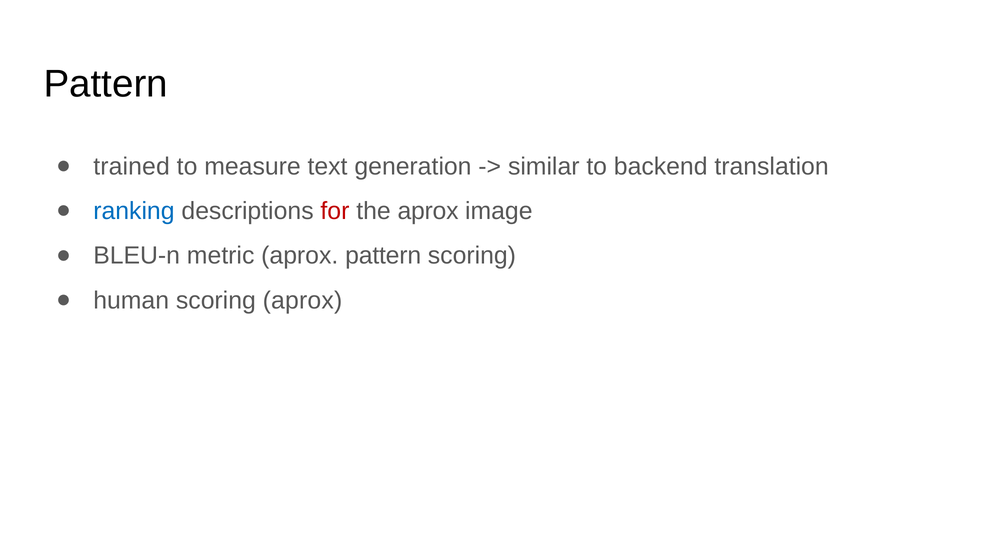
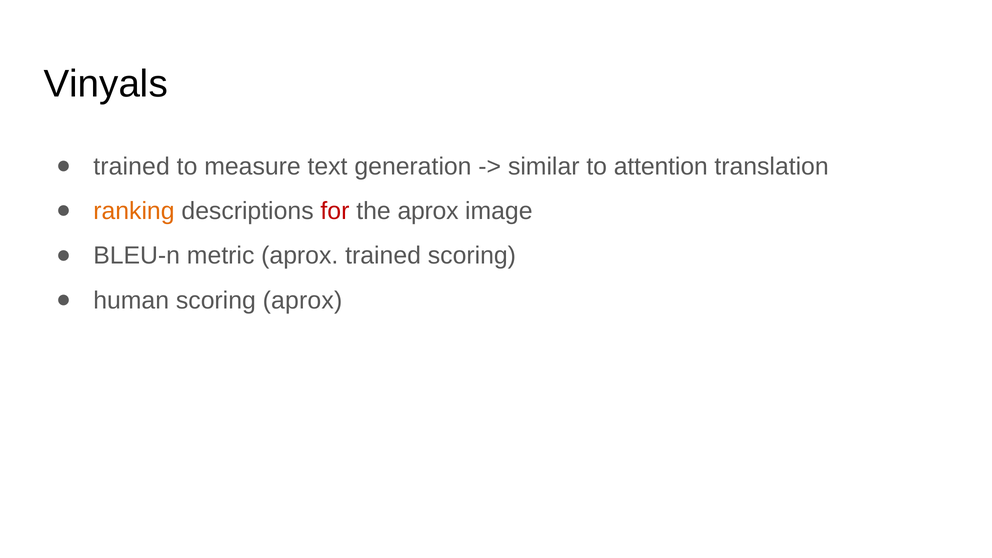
Pattern: Pattern -> Vinyals (106, 84)
backend: backend -> attention (661, 166)
ranking colour: blue -> orange (134, 211)
aprox pattern: pattern -> trained (383, 256)
